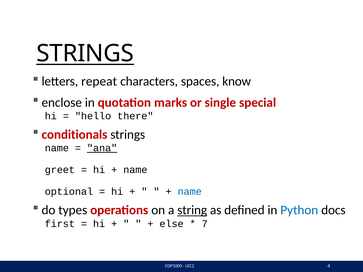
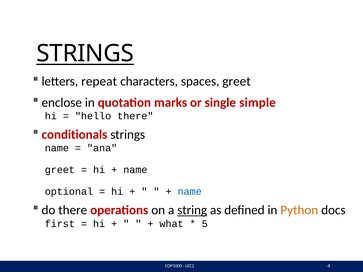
spaces know: know -> greet (237, 81)
special: special -> simple (258, 103)
ana underline: present -> none (102, 148)
do types: types -> there (73, 210)
Python colour: blue -> orange (299, 210)
else: else -> what (172, 224)
7: 7 -> 5 (205, 224)
